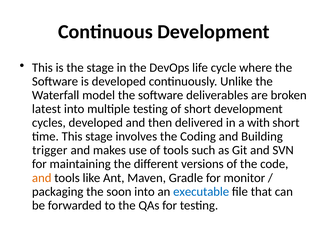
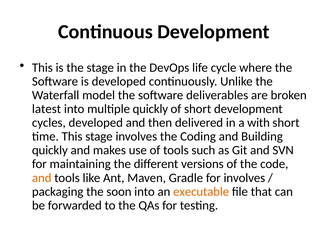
multiple testing: testing -> quickly (150, 109)
trigger: trigger -> quickly (50, 150)
for monitor: monitor -> involves (244, 178)
executable colour: blue -> orange (201, 192)
